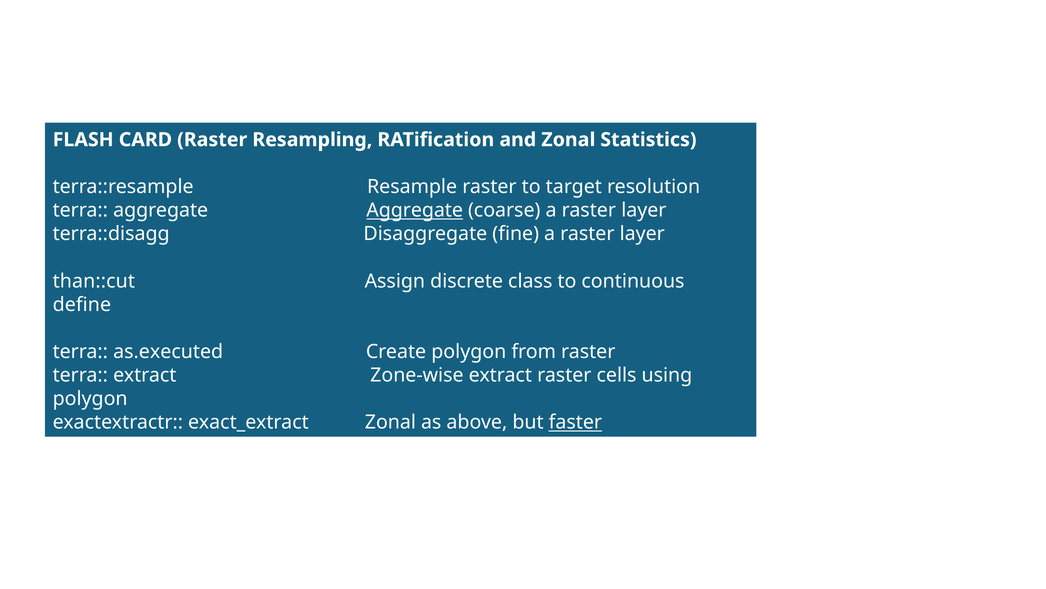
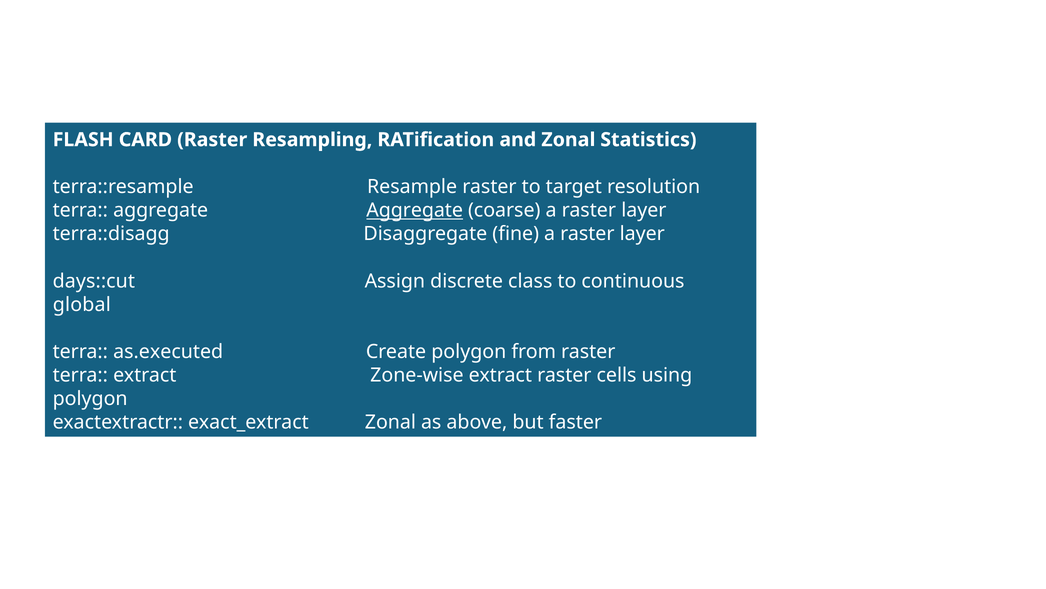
than::cut: than::cut -> days::cut (94, 281)
define: define -> global (82, 304)
faster underline: present -> none (575, 422)
